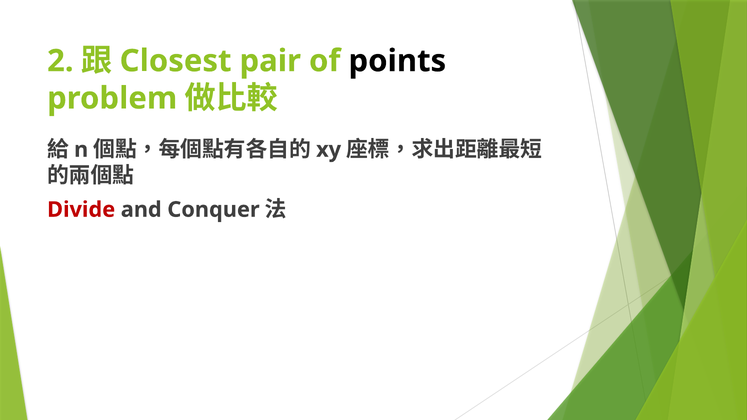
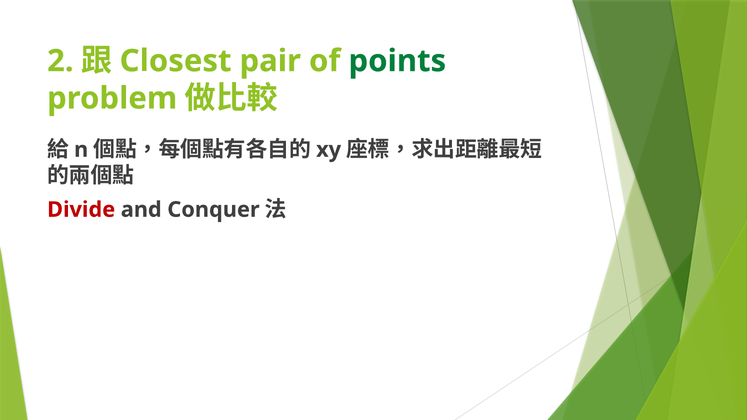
points colour: black -> green (397, 61)
